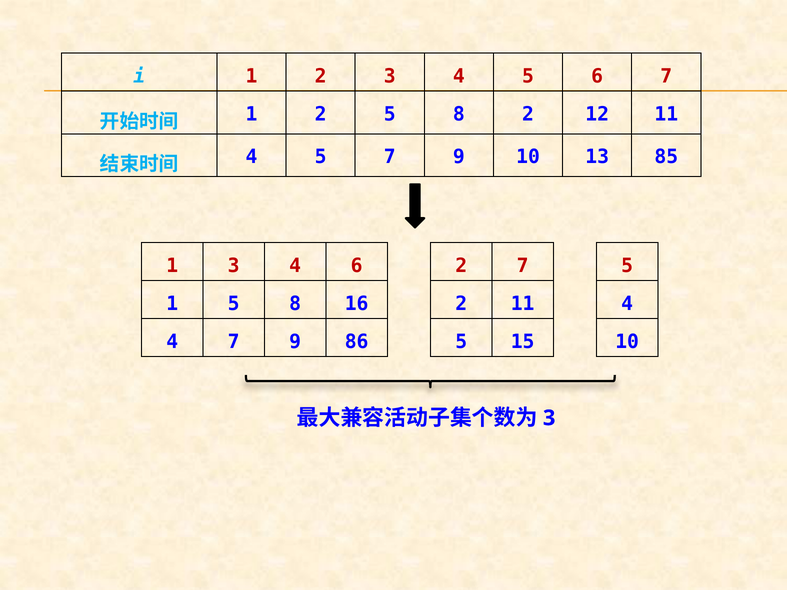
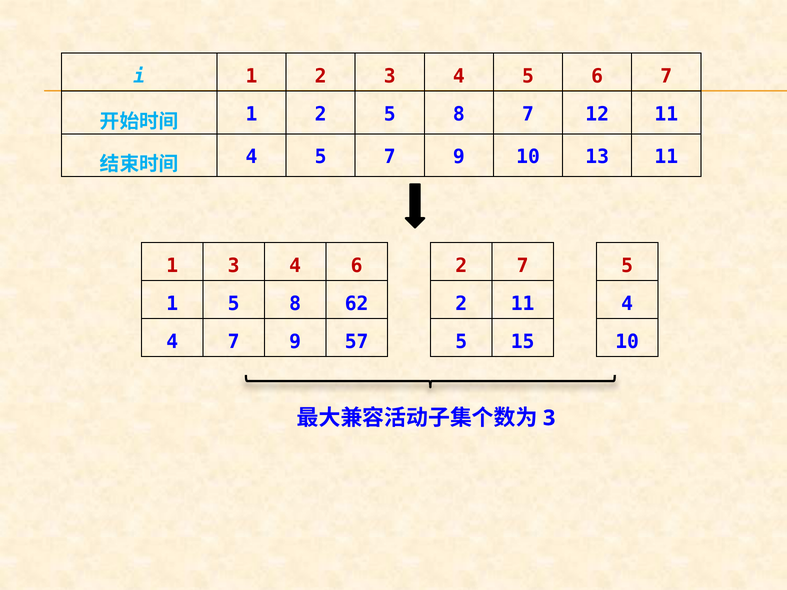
8 2: 2 -> 7 (528, 114)
13 85: 85 -> 11 (666, 157)
16: 16 -> 62 (357, 304)
86: 86 -> 57 (357, 342)
